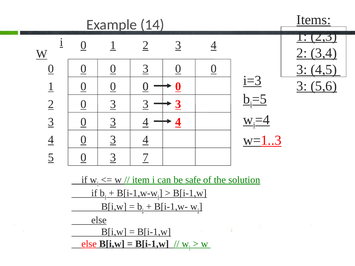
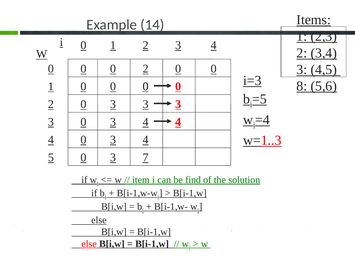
3: 3 -> 2 (146, 69)
3: 3 -> 8 (302, 86)
safe: safe -> find (193, 180)
